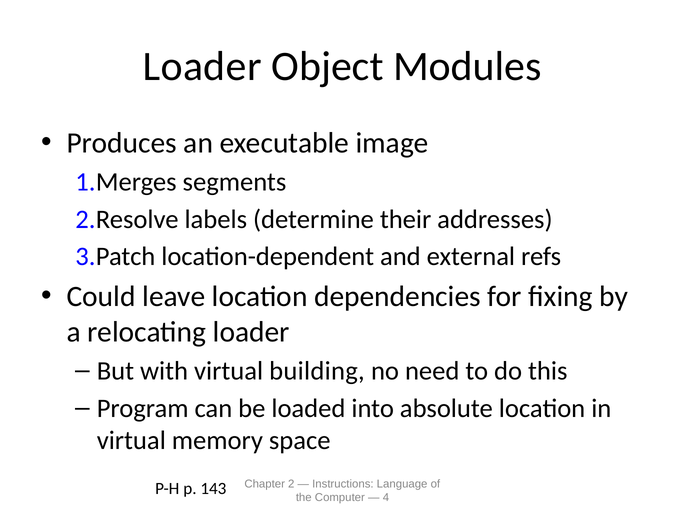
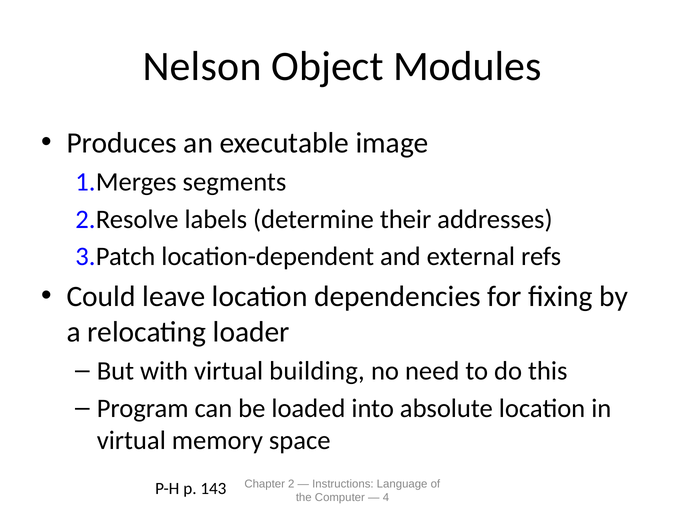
Loader: Loader -> Nelson (202, 66)
